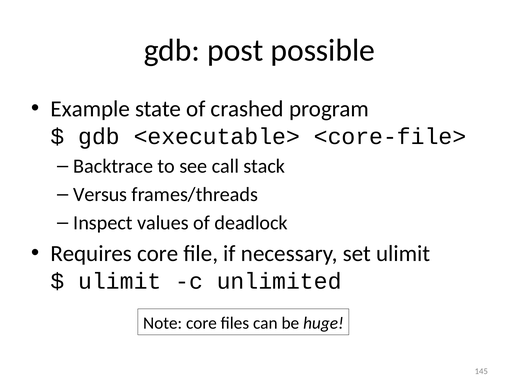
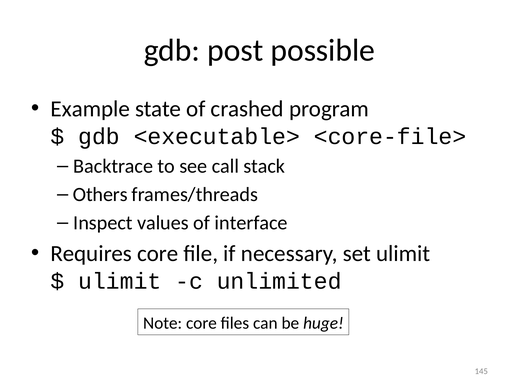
Versus: Versus -> Others (100, 195)
deadlock: deadlock -> interface (251, 223)
